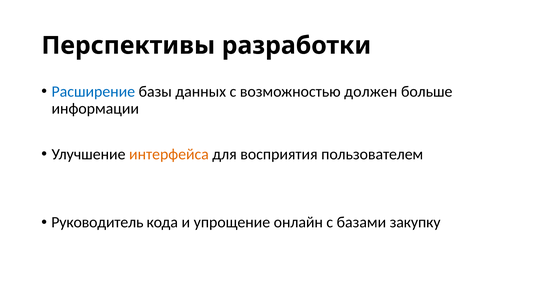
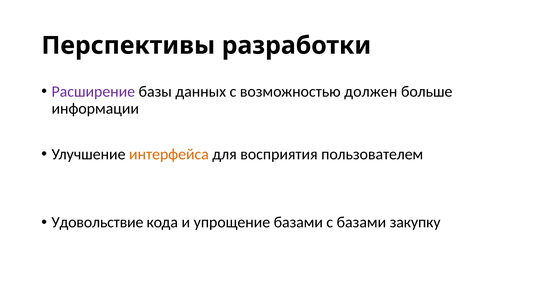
Расширение colour: blue -> purple (93, 92)
Руководитель: Руководитель -> Удовольствие (97, 223)
упрощение онлайн: онлайн -> базами (298, 223)
